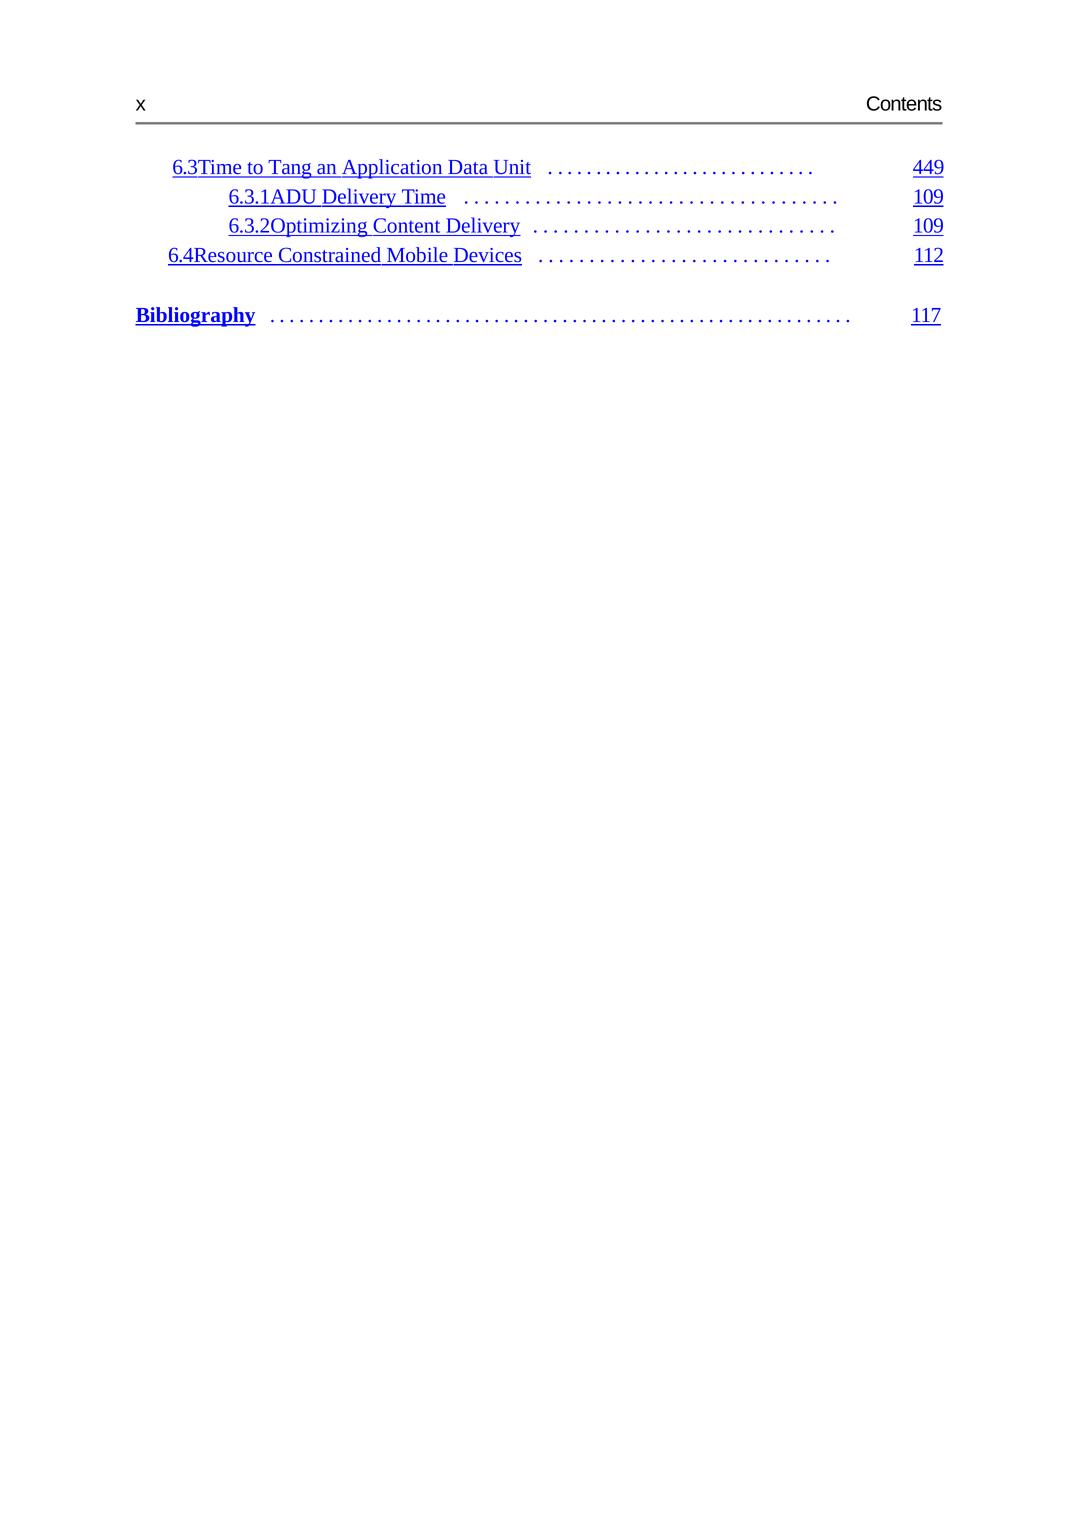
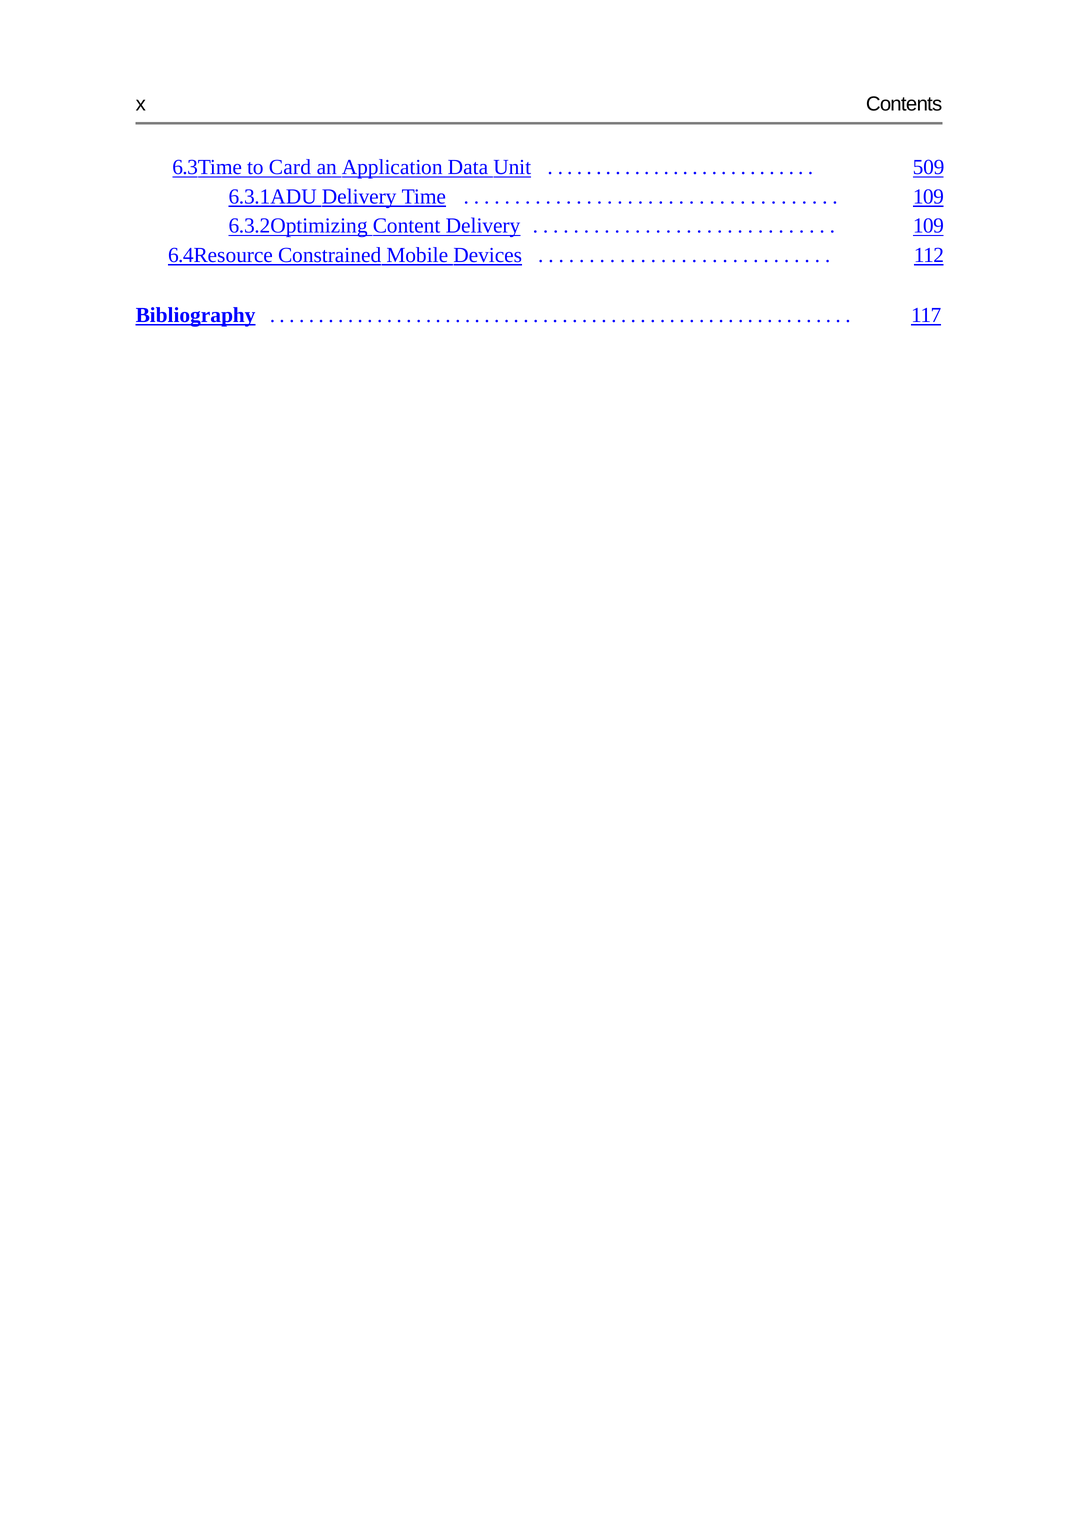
Tang: Tang -> Card (290, 167)
449: 449 -> 509 (929, 167)
